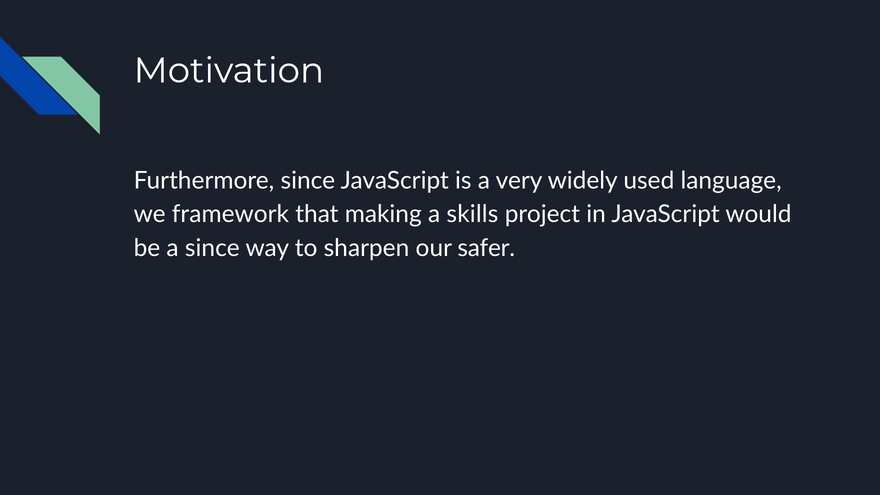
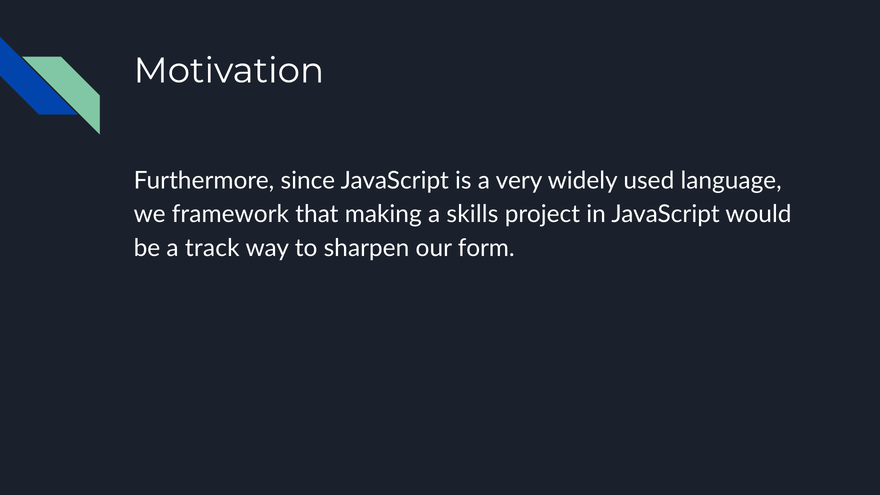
a since: since -> track (212, 248)
safer: safer -> form (486, 248)
